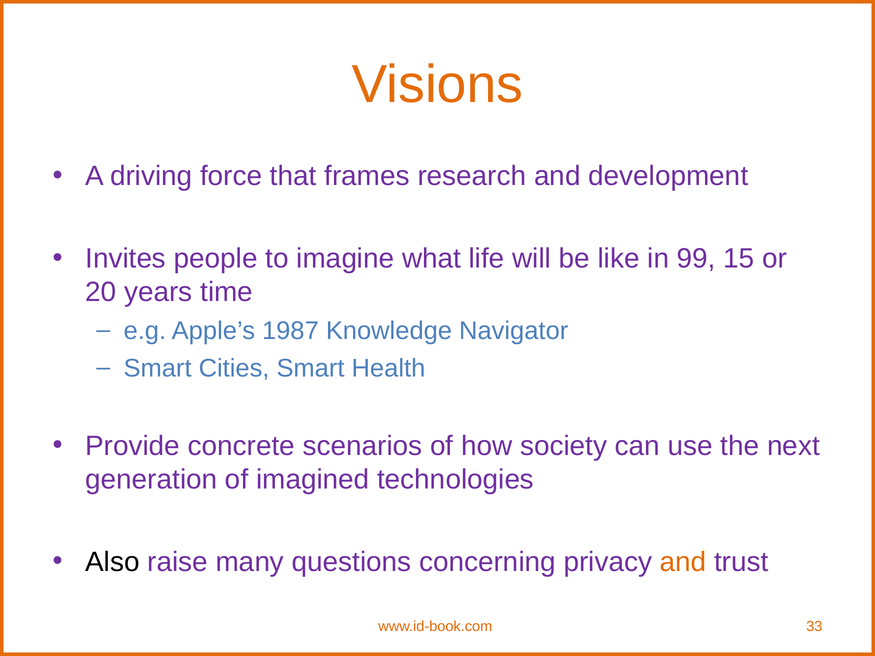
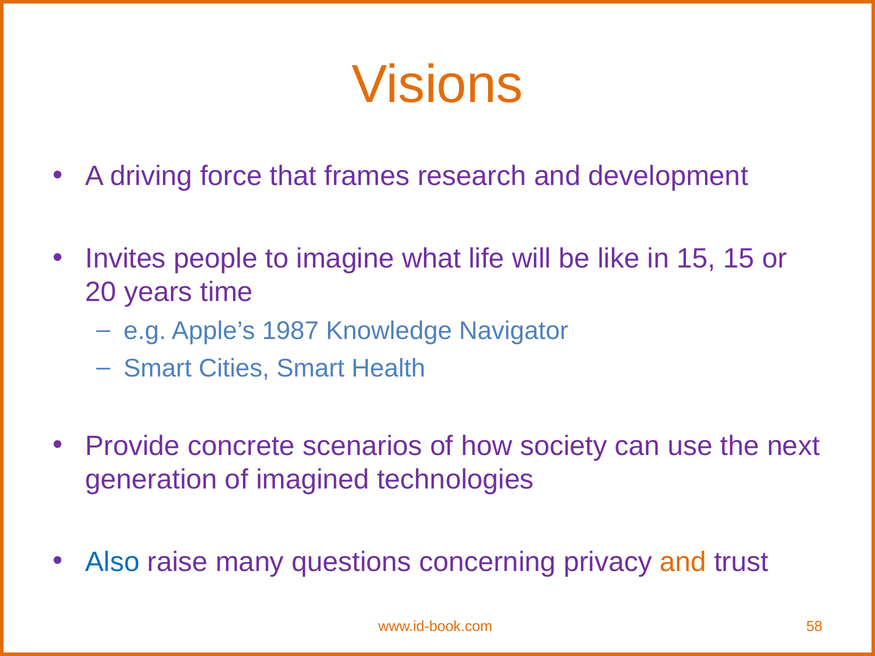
in 99: 99 -> 15 (696, 259)
Also colour: black -> blue (112, 562)
33: 33 -> 58 (814, 627)
